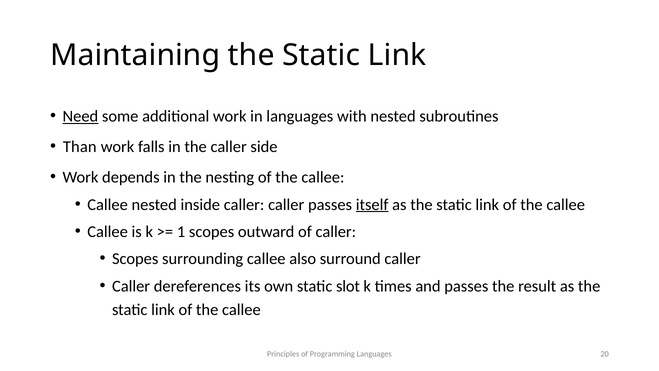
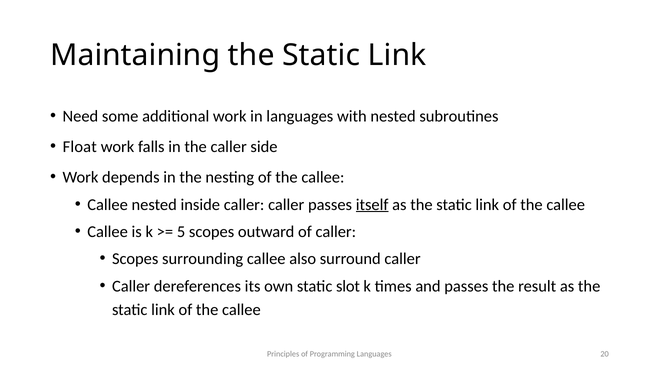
Need underline: present -> none (80, 116)
Than: Than -> Float (80, 147)
1: 1 -> 5 (181, 232)
